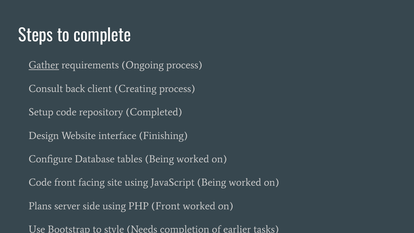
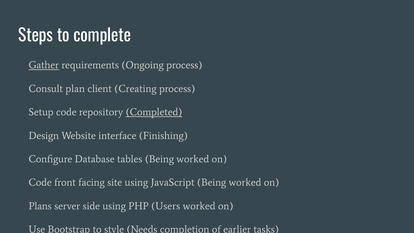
Consult back: back -> plan (75, 89)
Completed underline: none -> present (154, 112)
PHP Front: Front -> Users (166, 206)
